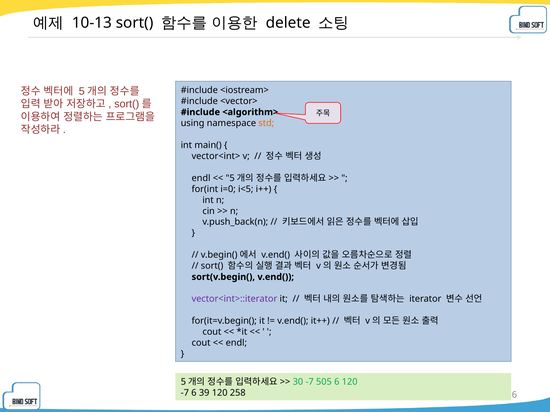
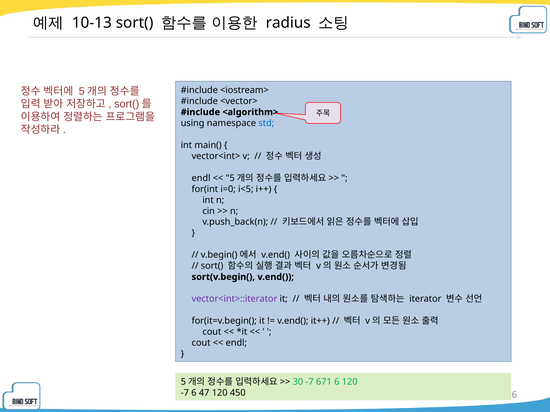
delete: delete -> radius (288, 23)
std colour: orange -> blue (266, 123)
505: 505 -> 671 (324, 382)
39: 39 -> 47 (204, 393)
258: 258 -> 450 (238, 393)
